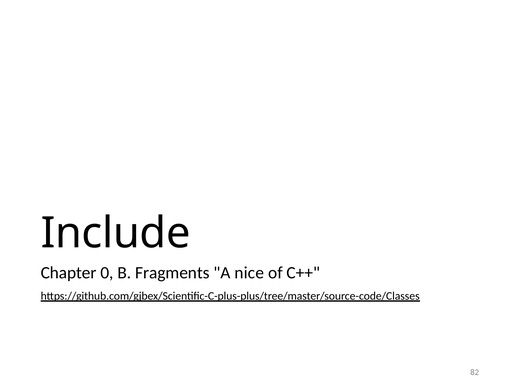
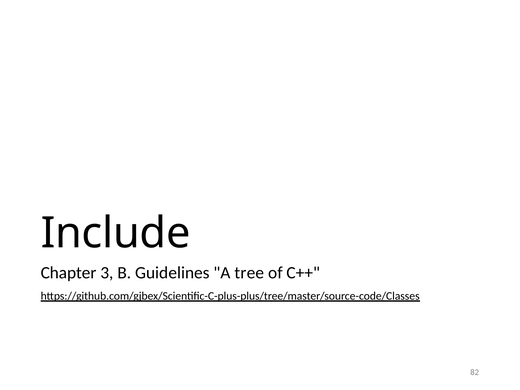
0: 0 -> 3 (107, 273)
Fragments: Fragments -> Guidelines (172, 273)
nice: nice -> tree (249, 273)
